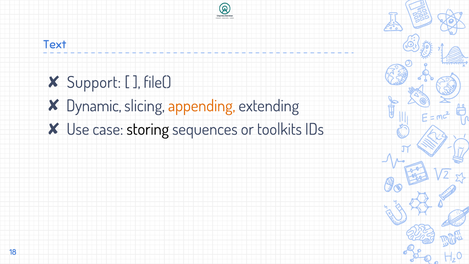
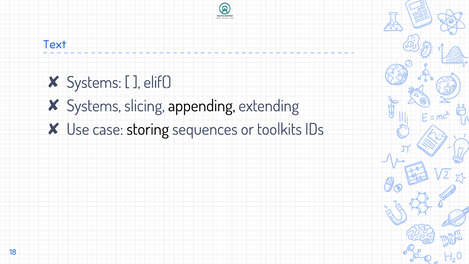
Support: Support -> Systems (94, 82)
file(: file( -> elif( (157, 82)
Dynamic: Dynamic -> Systems (94, 106)
appending colour: orange -> black (202, 106)
